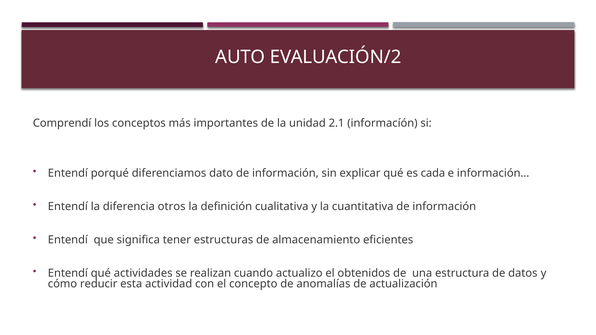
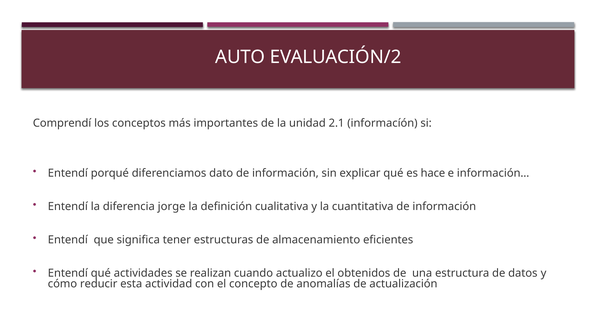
cada: cada -> hace (433, 173)
otros: otros -> jorge (172, 207)
